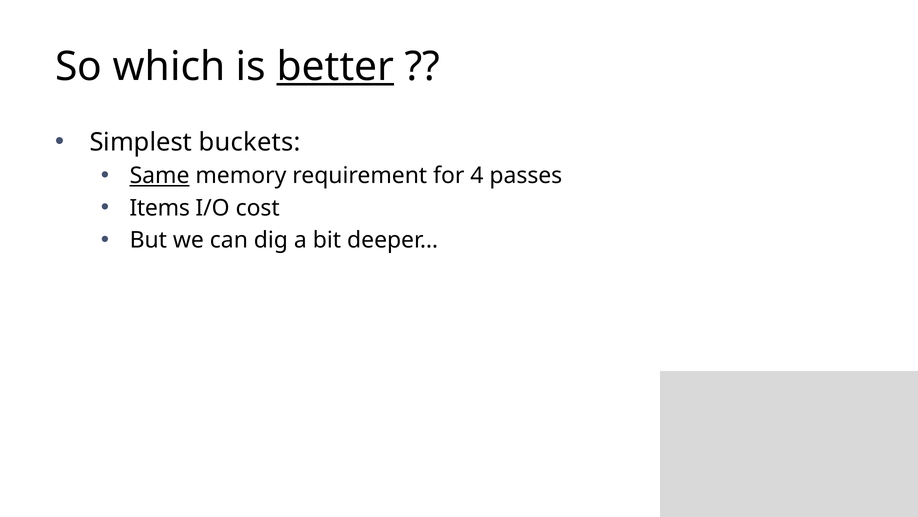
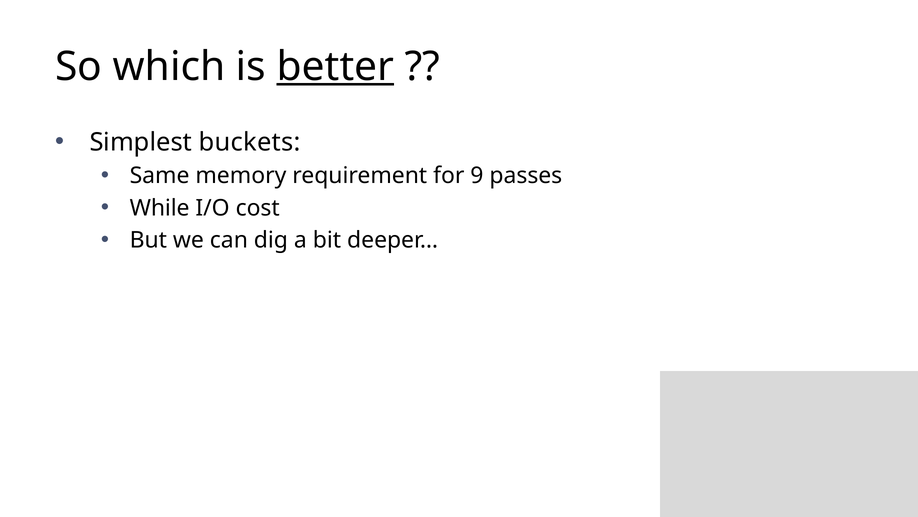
Same underline: present -> none (160, 176)
4: 4 -> 9 (477, 176)
Items: Items -> While (160, 208)
